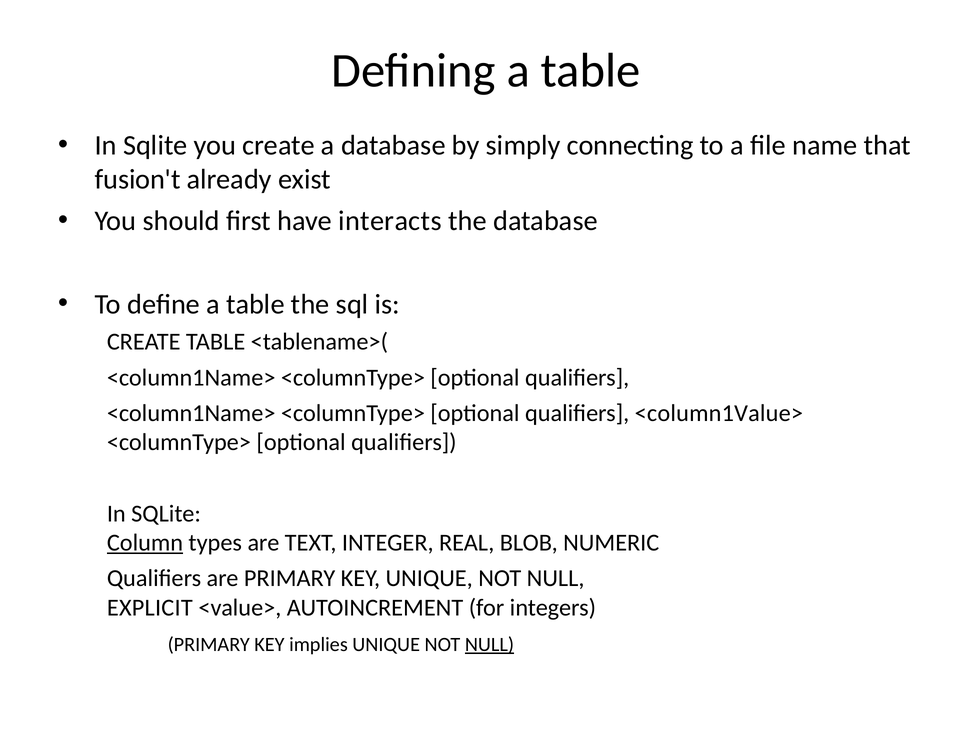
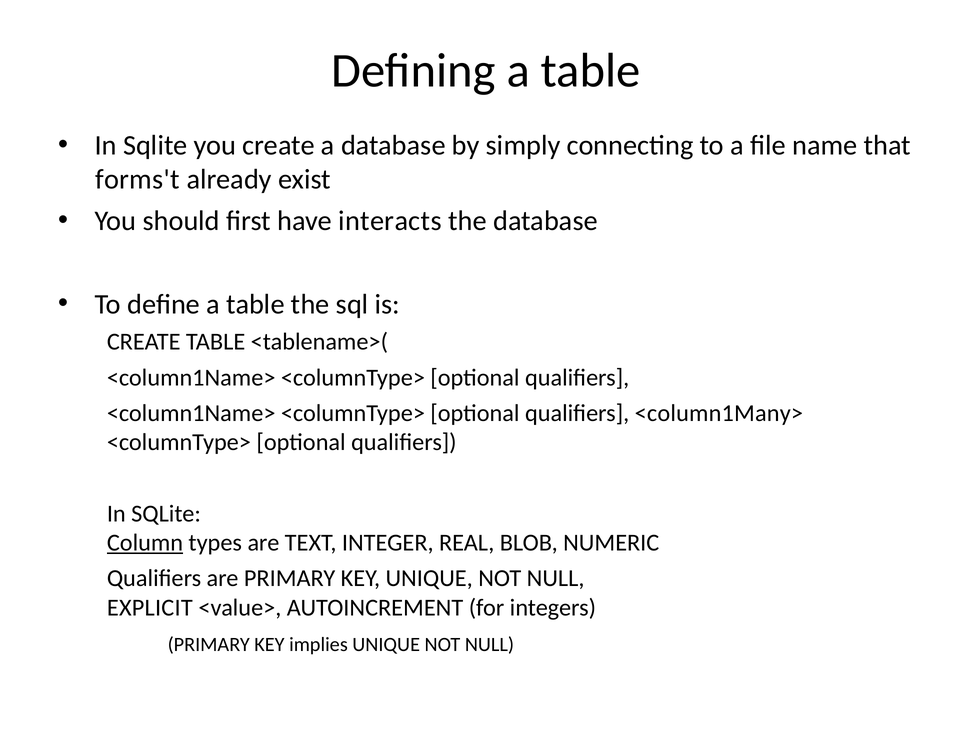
fusion't: fusion't -> forms't (137, 179)
<column1Value>: <column1Value> -> <column1Many> (719, 413)
NULL underline: present -> none (489, 645)
